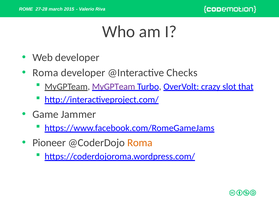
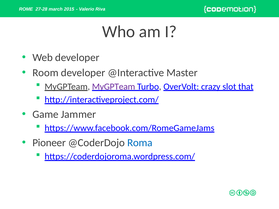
Roma: Roma -> Room (45, 73)
Checks: Checks -> Master (182, 73)
Roma colour: orange -> blue (140, 143)
